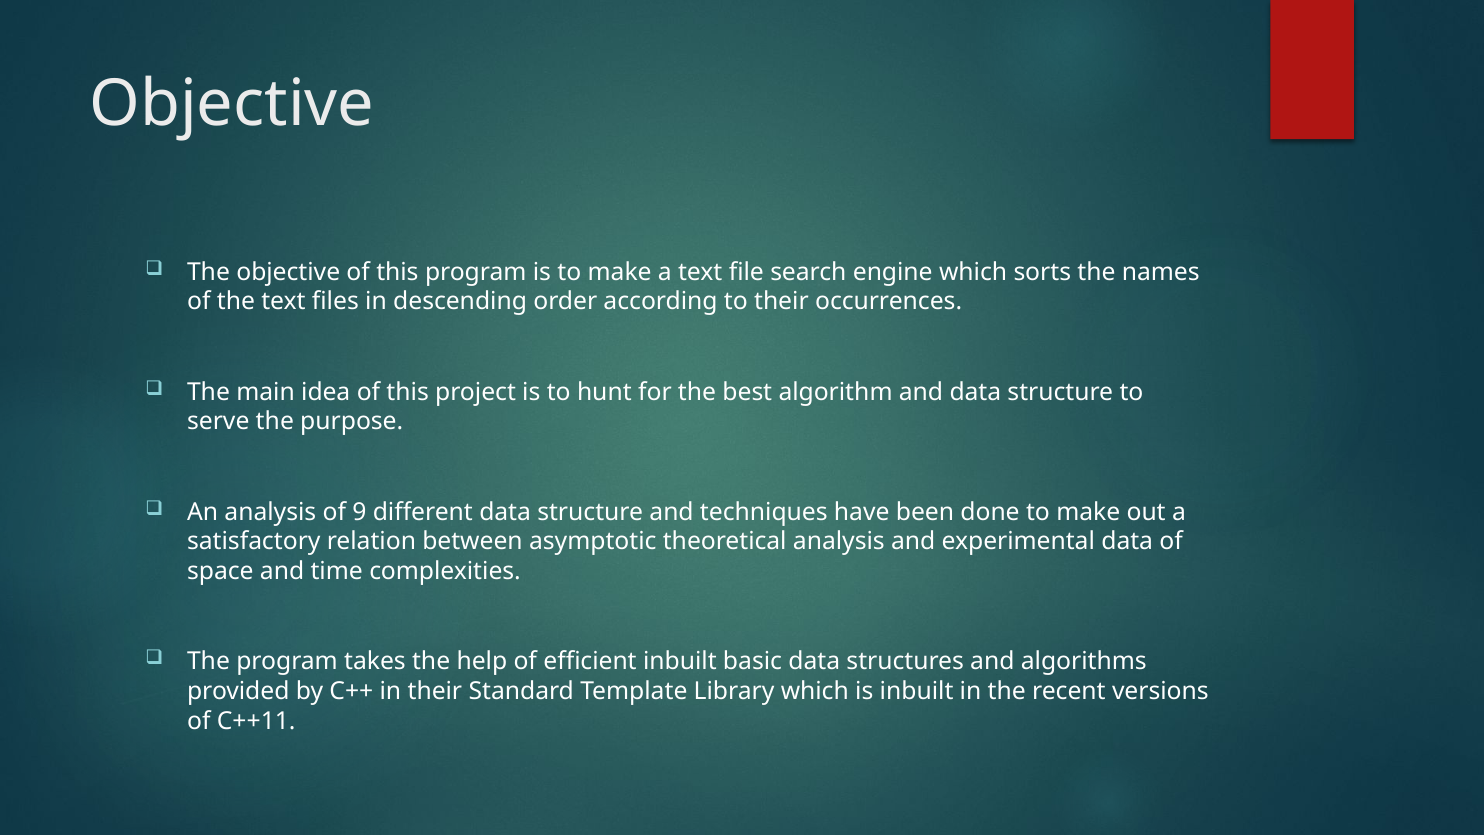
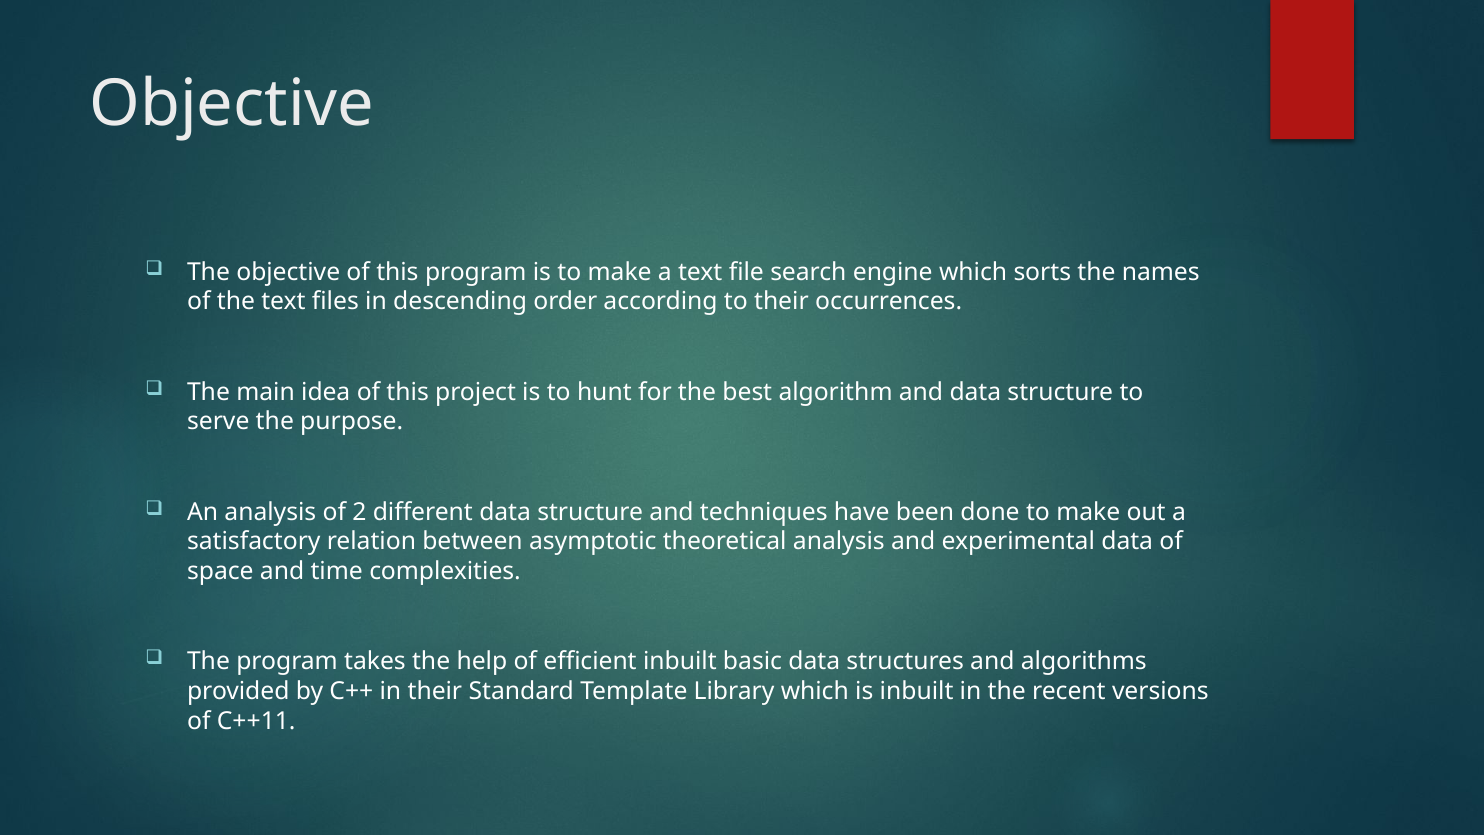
9: 9 -> 2 (359, 512)
